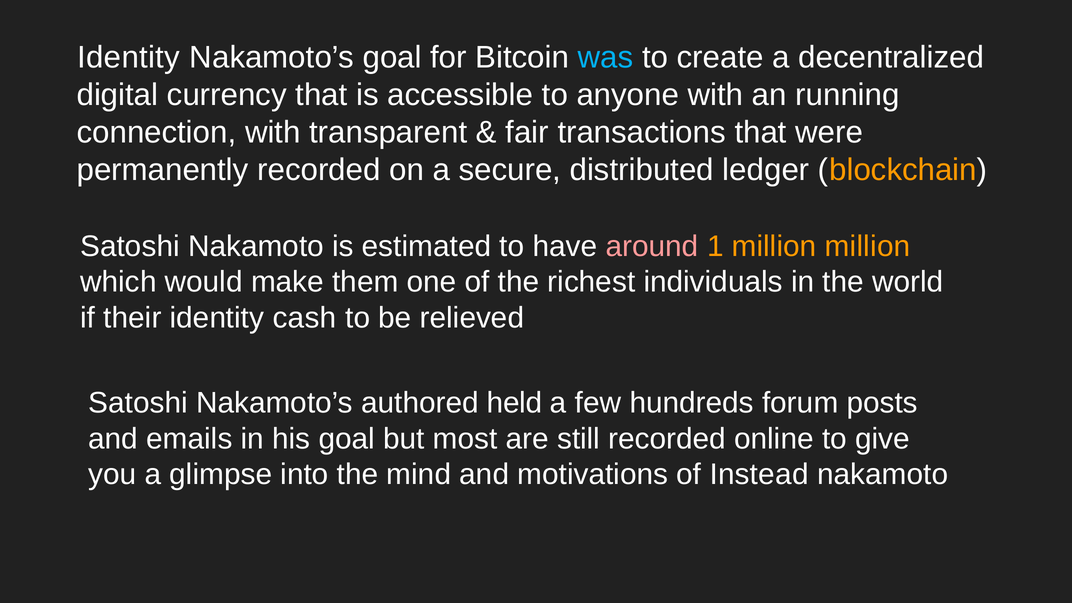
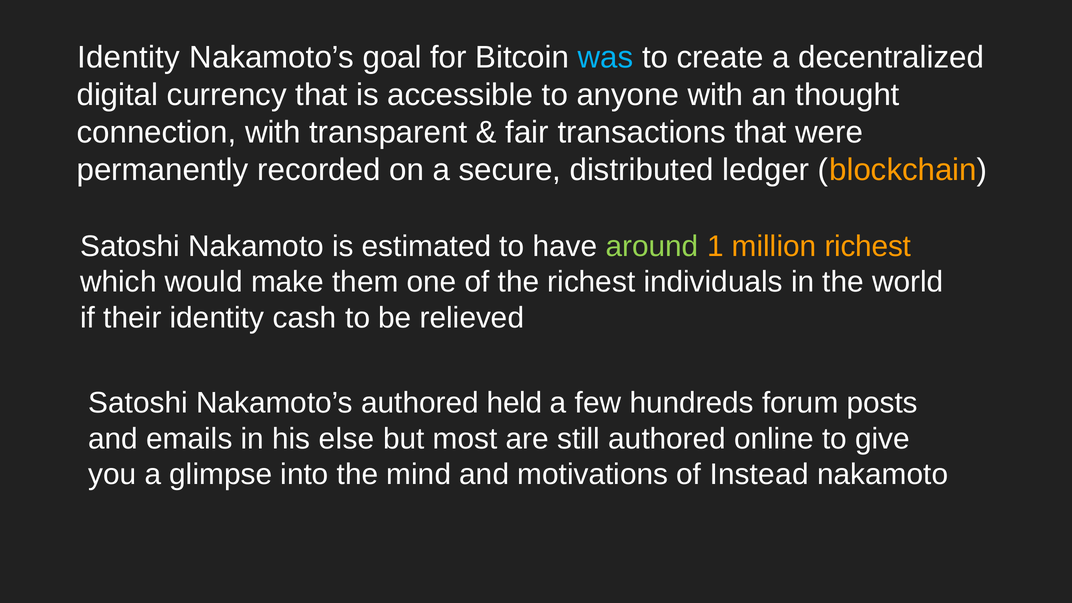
running: running -> thought (848, 95)
around colour: pink -> light green (652, 246)
million million: million -> richest (868, 246)
his goal: goal -> else (347, 439)
still recorded: recorded -> authored (667, 439)
